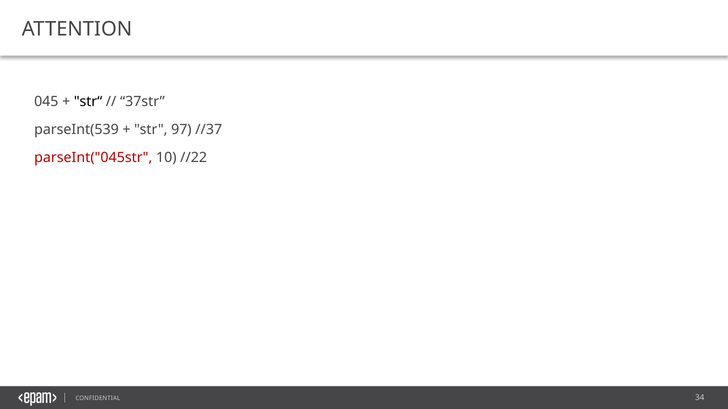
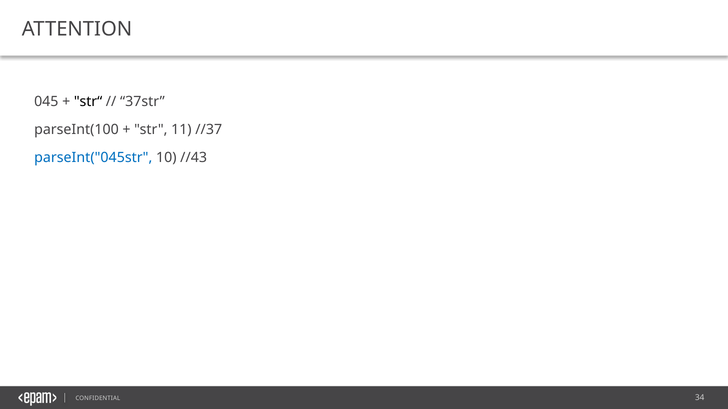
parseInt(539: parseInt(539 -> parseInt(100 (76, 130)
97: 97 -> 11 (181, 130)
parseInt("045str colour: red -> blue (93, 158)
//22: //22 -> //43 (194, 158)
